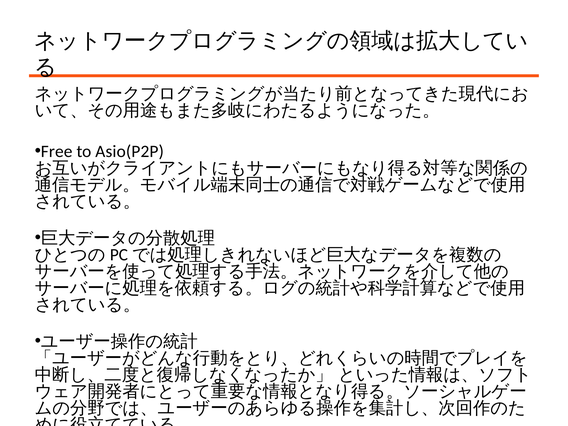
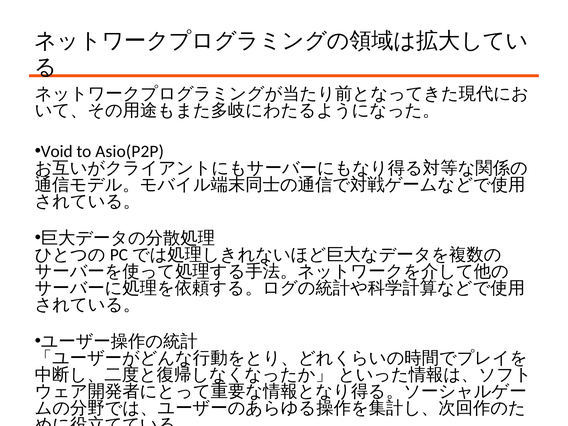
Free: Free -> Void (57, 151)
